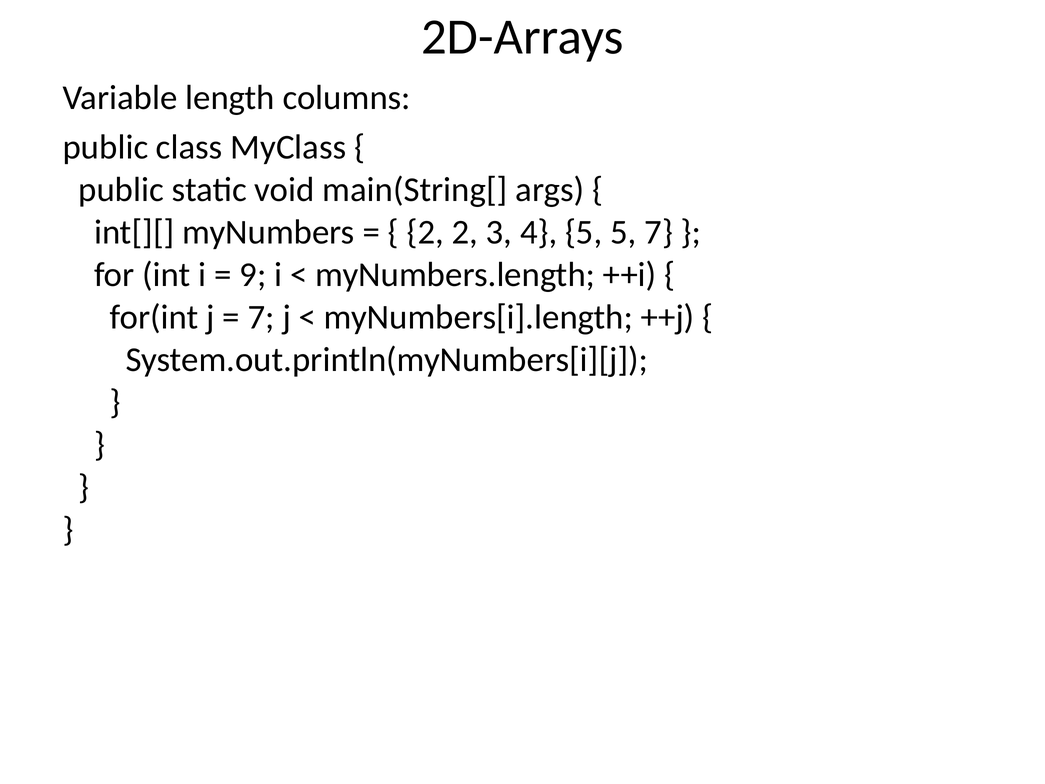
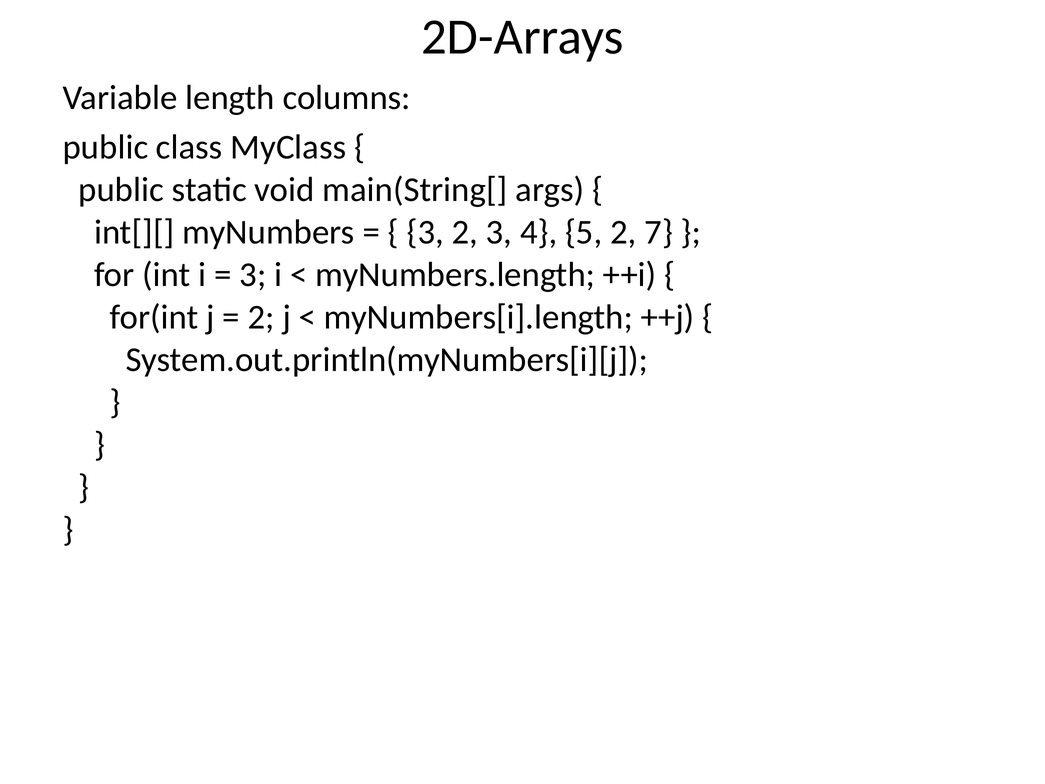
2: 2 -> 3 (425, 232)
5 5: 5 -> 2 (623, 232)
9: 9 -> 3 (253, 275)
7: 7 -> 2 (261, 317)
